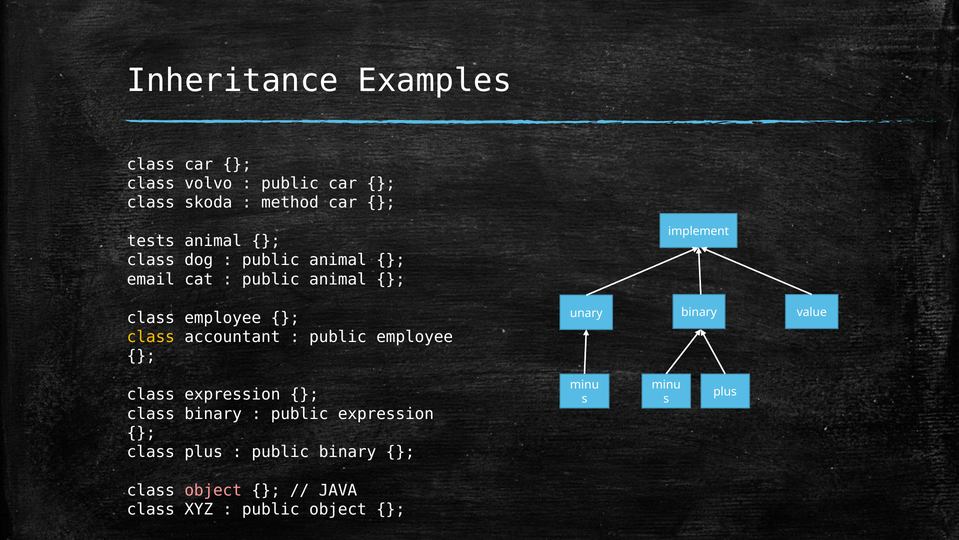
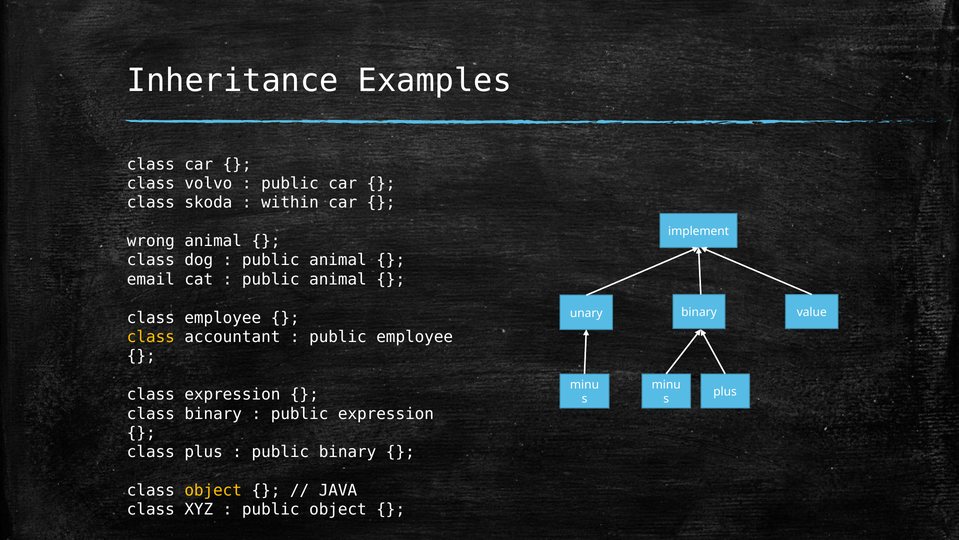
method: method -> within (290, 202)
tests: tests -> wrong (151, 241)
object colour: pink -> yellow (213, 490)
